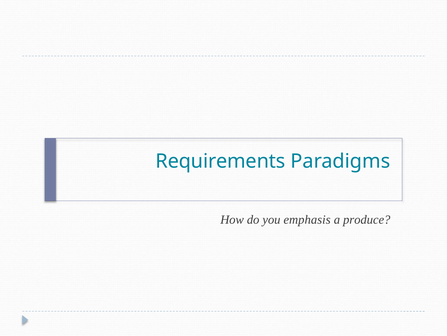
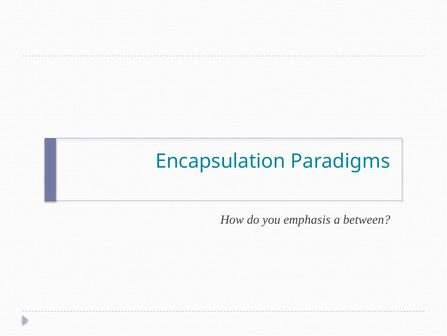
Requirements: Requirements -> Encapsulation (220, 161)
produce: produce -> between (367, 219)
